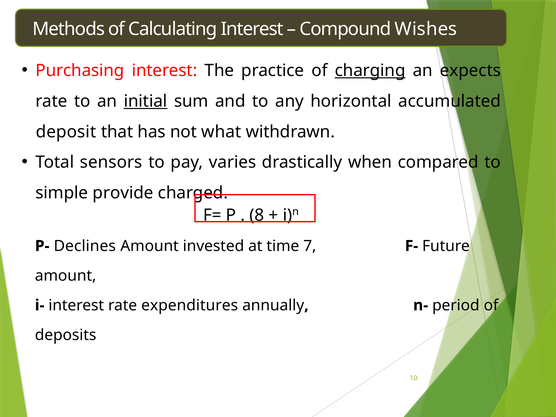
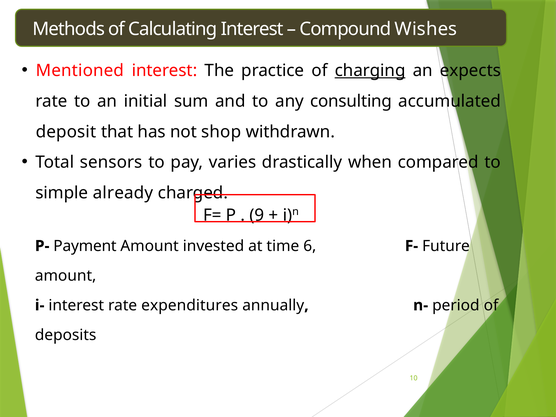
Purchasing: Purchasing -> Mentioned (80, 71)
initial underline: present -> none (146, 101)
horizontal: horizontal -> consulting (351, 101)
what: what -> shop (221, 132)
provide: provide -> already (123, 193)
8: 8 -> 9 (257, 215)
Declines: Declines -> Payment (85, 246)
7: 7 -> 6 (310, 246)
